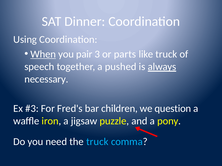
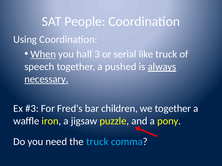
Dinner: Dinner -> People (85, 21)
pair: pair -> hall (84, 54)
parts: parts -> serial (125, 54)
necessary underline: none -> present (46, 79)
we question: question -> together (173, 109)
